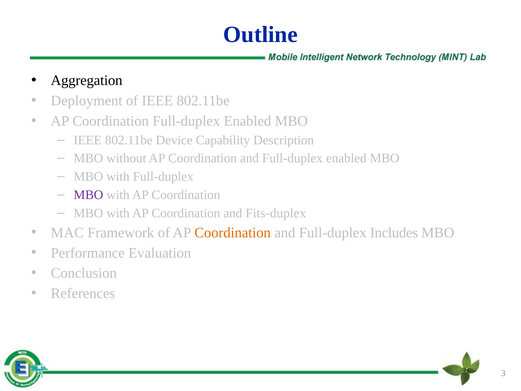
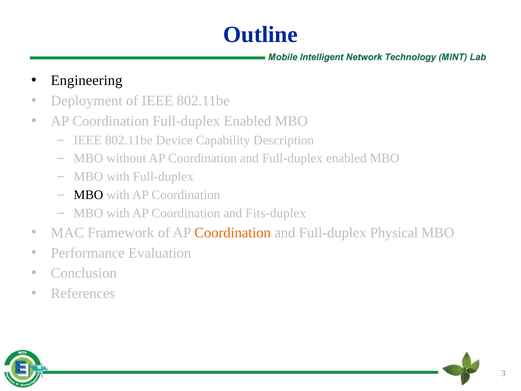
Aggregation: Aggregation -> Engineering (87, 80)
MBO colour: purple -> black (88, 195)
Includes: Includes -> Physical (394, 232)
